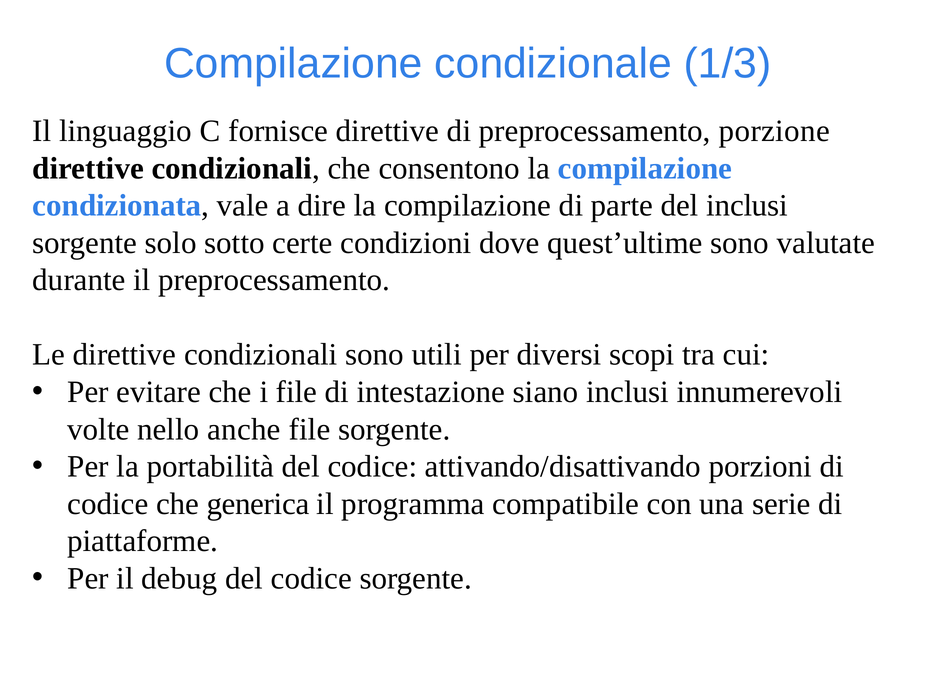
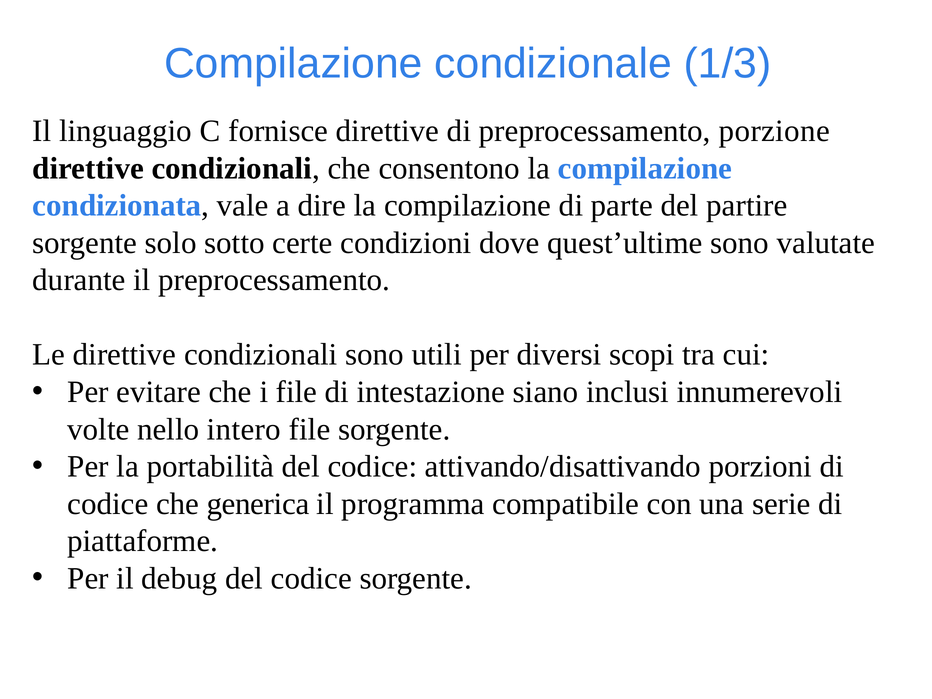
del inclusi: inclusi -> partire (747, 206)
anche: anche -> intero (244, 429)
